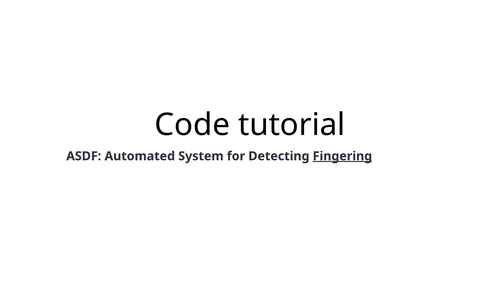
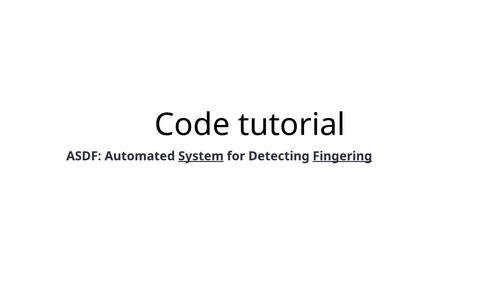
System underline: none -> present (201, 156)
